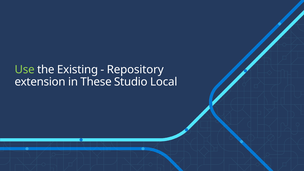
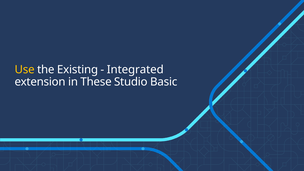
Use colour: light green -> yellow (25, 70)
Repository: Repository -> Integrated (135, 70)
Local: Local -> Basic (164, 82)
